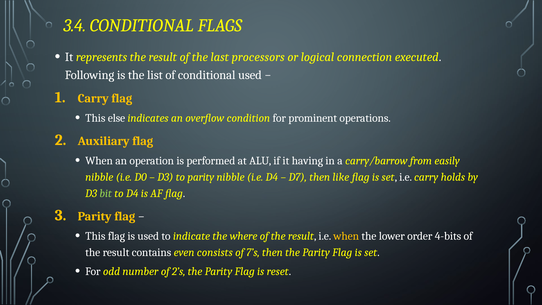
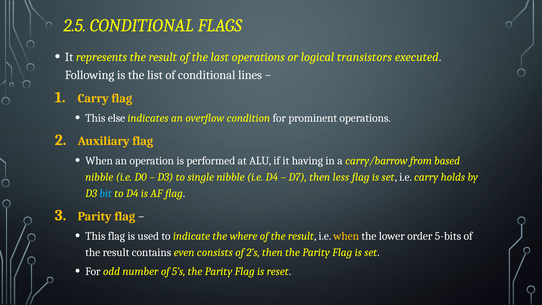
3.4: 3.4 -> 2.5 (75, 26)
last processors: processors -> operations (258, 57)
connection: connection -> transistors (364, 57)
conditional used: used -> lines (250, 75)
easily: easily -> based (447, 161)
to parity: parity -> single (201, 177)
like: like -> less (341, 177)
bit colour: light green -> light blue (106, 193)
4-bits: 4-bits -> 5-bits (448, 236)
7’s: 7’s -> 2’s (253, 252)
2’s: 2’s -> 5’s (179, 271)
